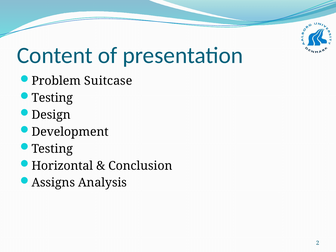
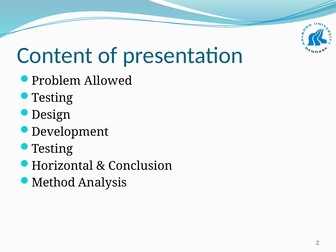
Suitcase: Suitcase -> Allowed (108, 81)
Assigns: Assigns -> Method (53, 183)
